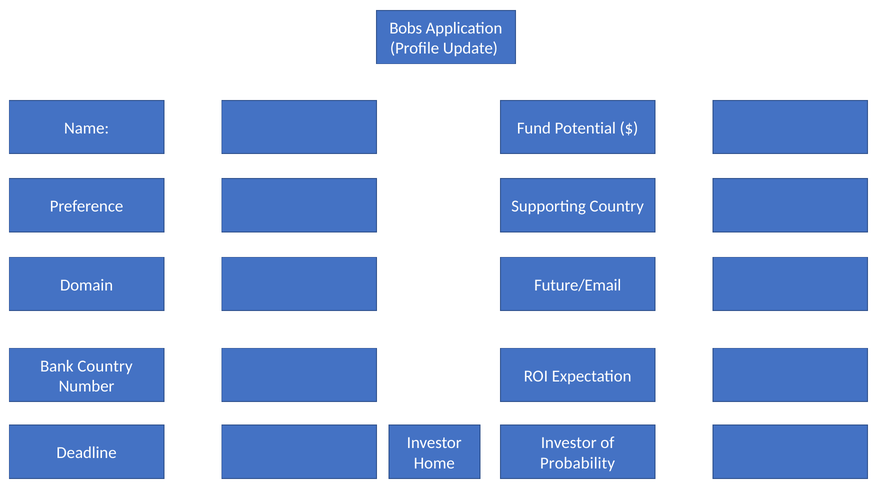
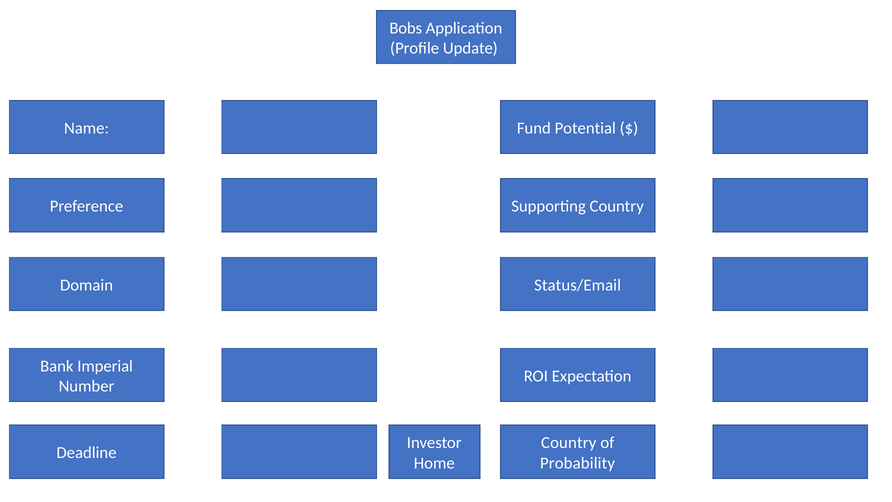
Future/Email: Future/Email -> Status/Email (578, 285)
Bank Country: Country -> Imperial (105, 366)
Investor: Investor -> Country (569, 443)
